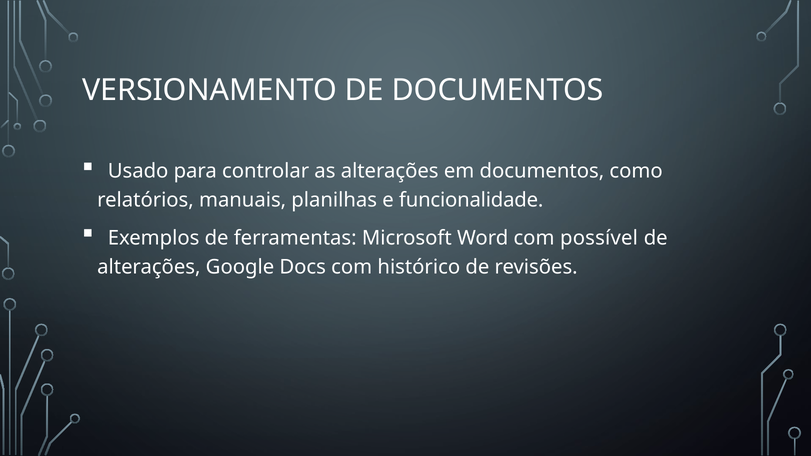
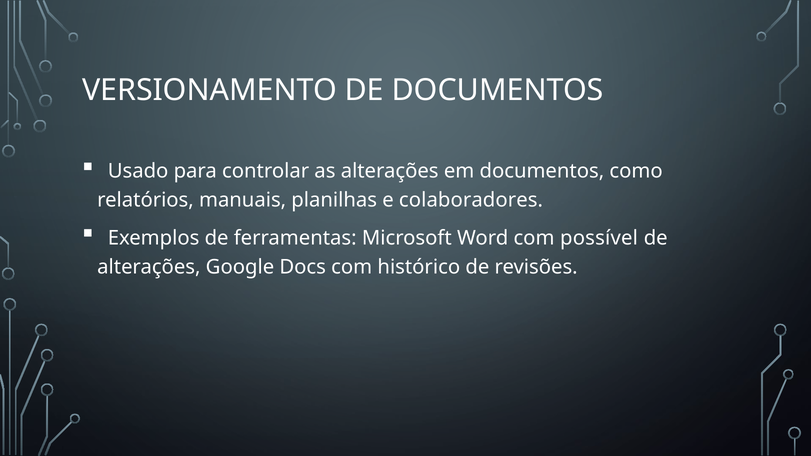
funcionalidade: funcionalidade -> colaboradores (471, 200)
